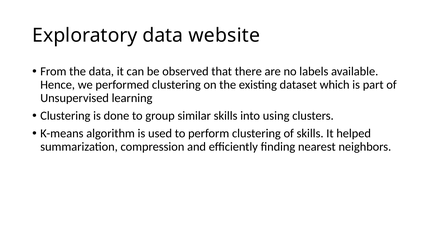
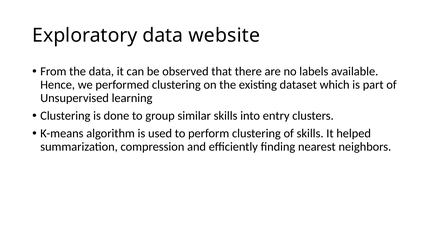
using: using -> entry (276, 116)
